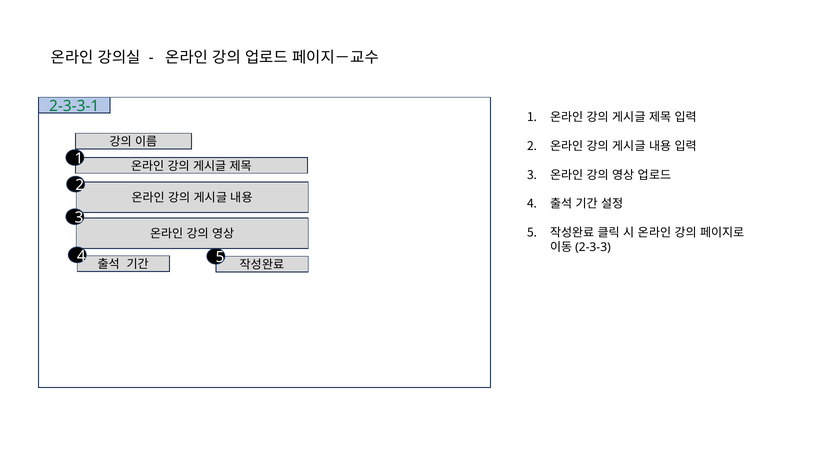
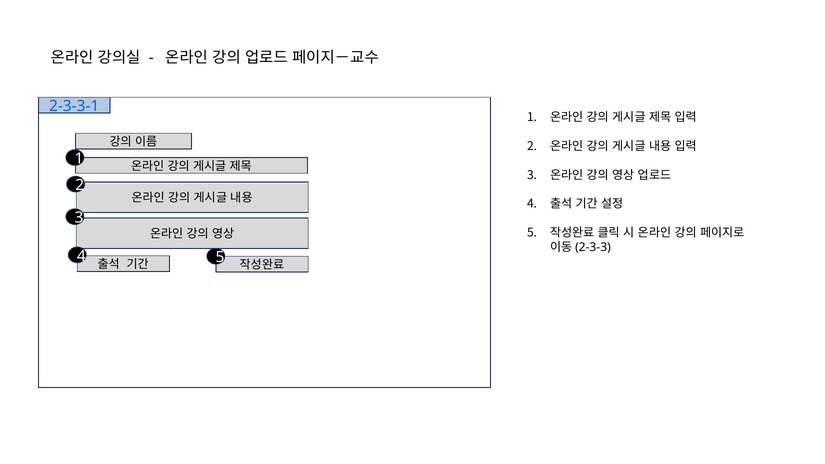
2-3-3-1 colour: green -> blue (74, 106)
